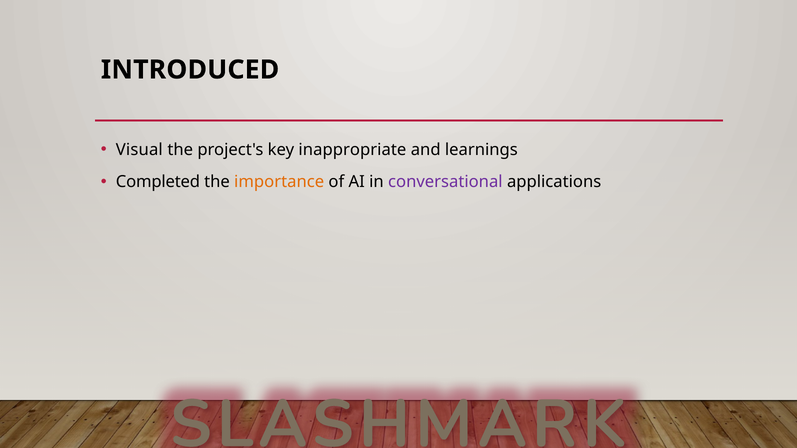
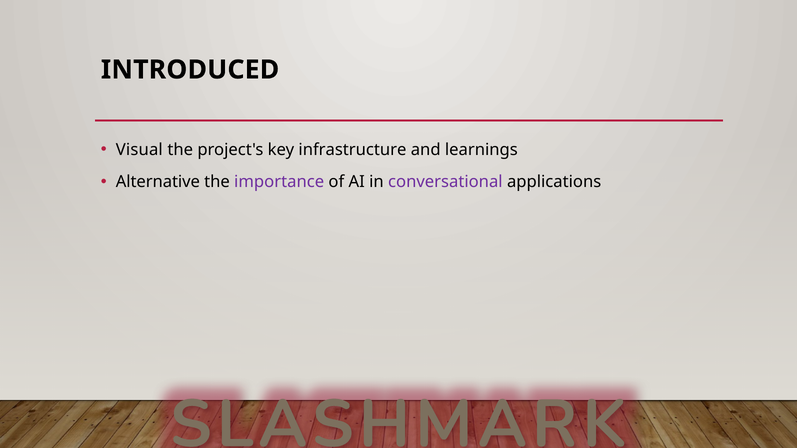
inappropriate: inappropriate -> infrastructure (352, 150)
Completed: Completed -> Alternative (158, 182)
importance colour: orange -> purple (279, 182)
